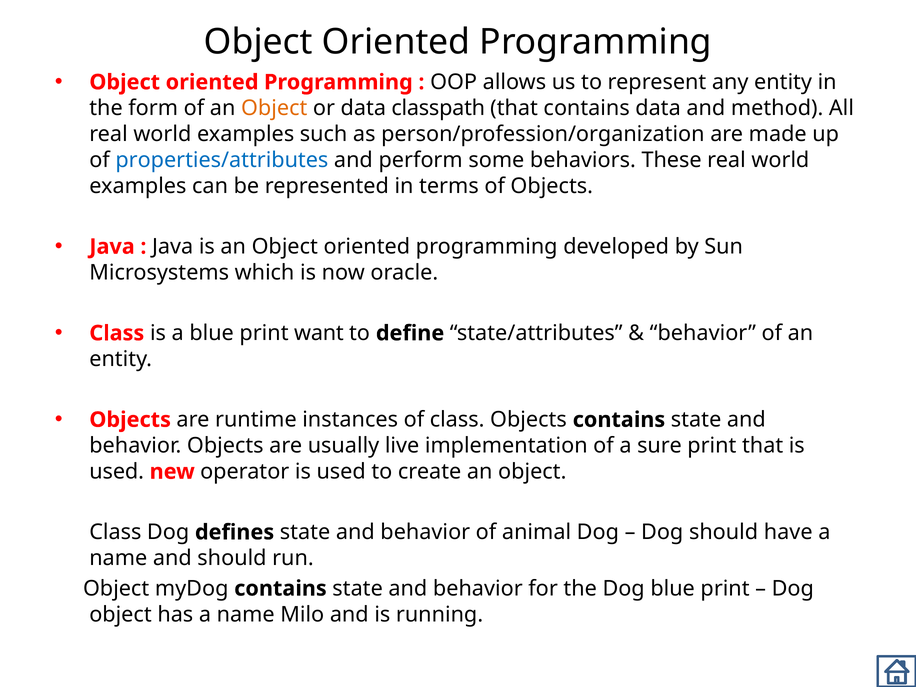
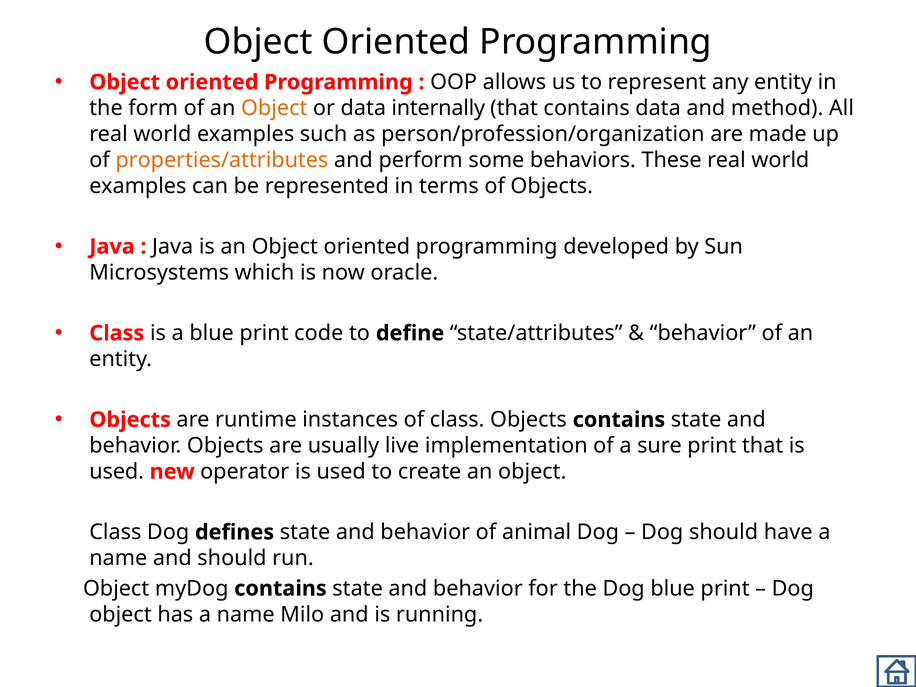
classpath: classpath -> internally (438, 108)
properties/attributes colour: blue -> orange (222, 160)
want: want -> code (319, 333)
